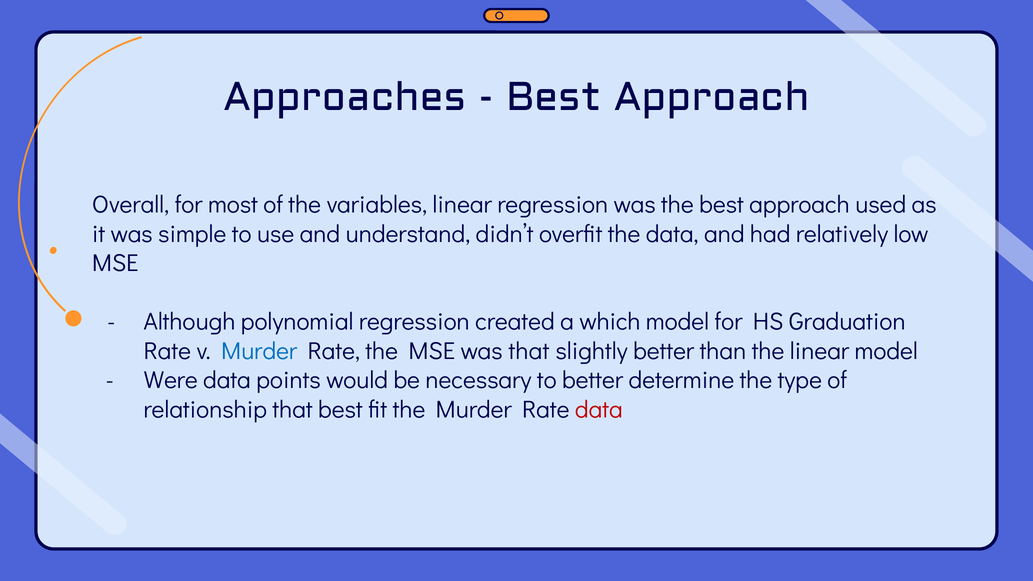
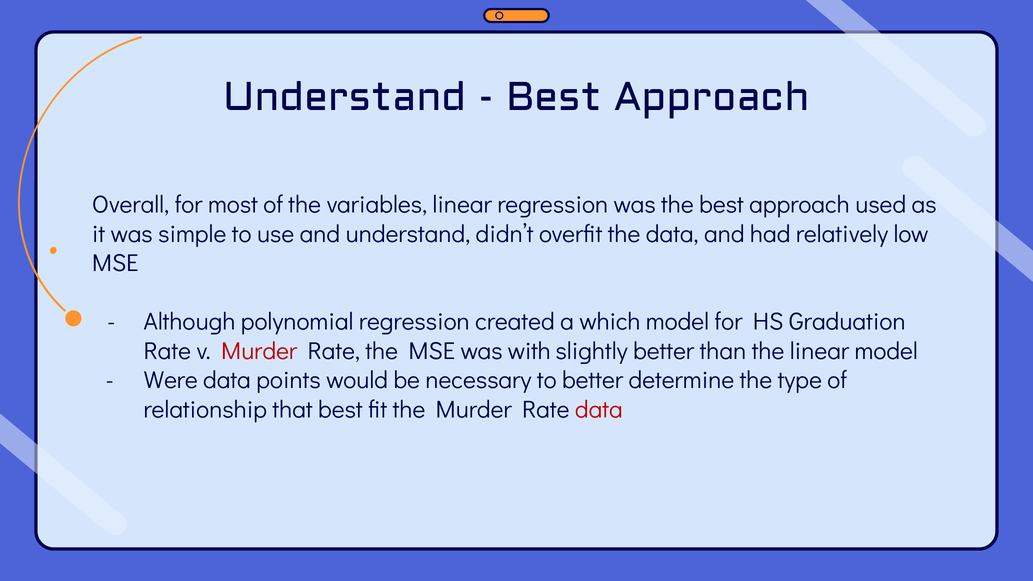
Approaches: Approaches -> Understand (345, 97)
Murder colour: blue -> red (259, 351)
was that: that -> with (529, 351)
